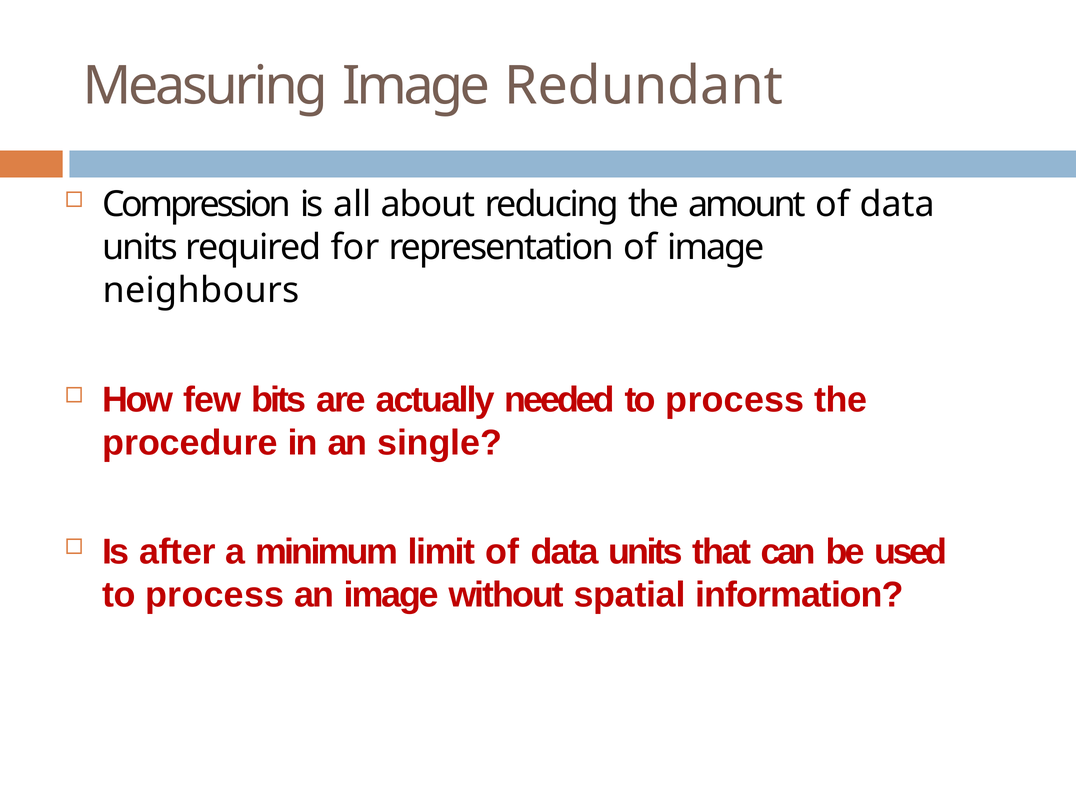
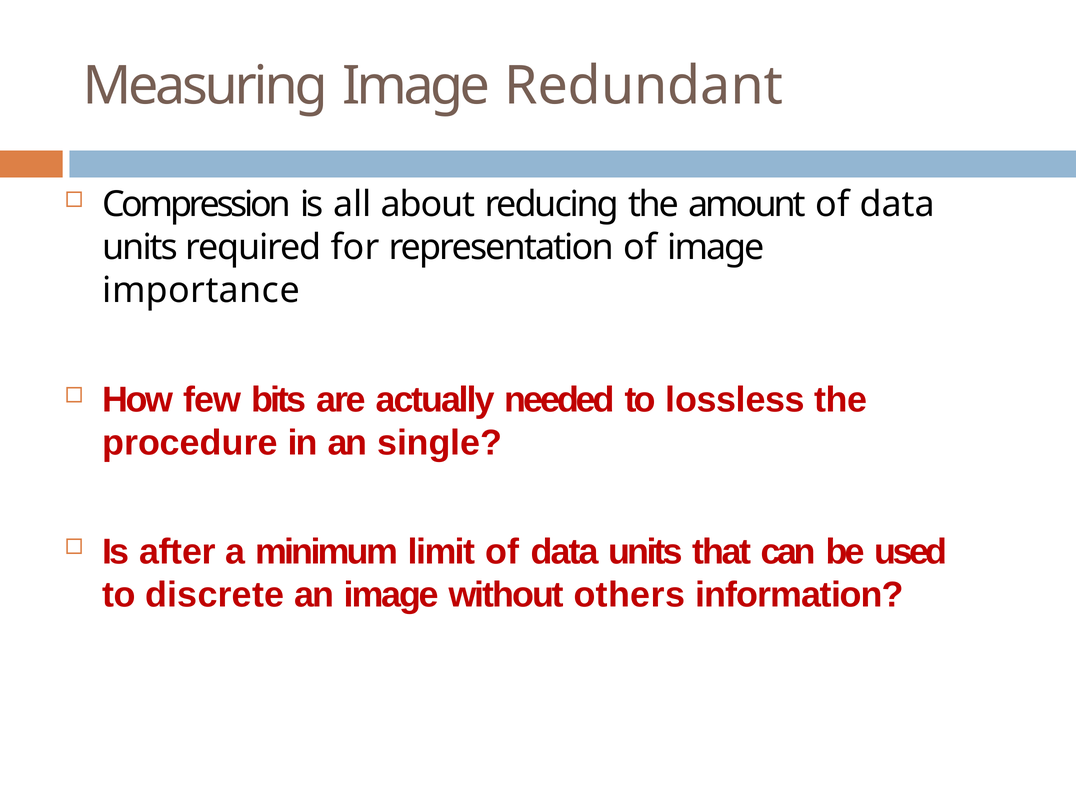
neighbours: neighbours -> importance (201, 291)
needed to process: process -> lossless (735, 400)
process: process -> discrete (215, 595)
spatial: spatial -> others (629, 595)
